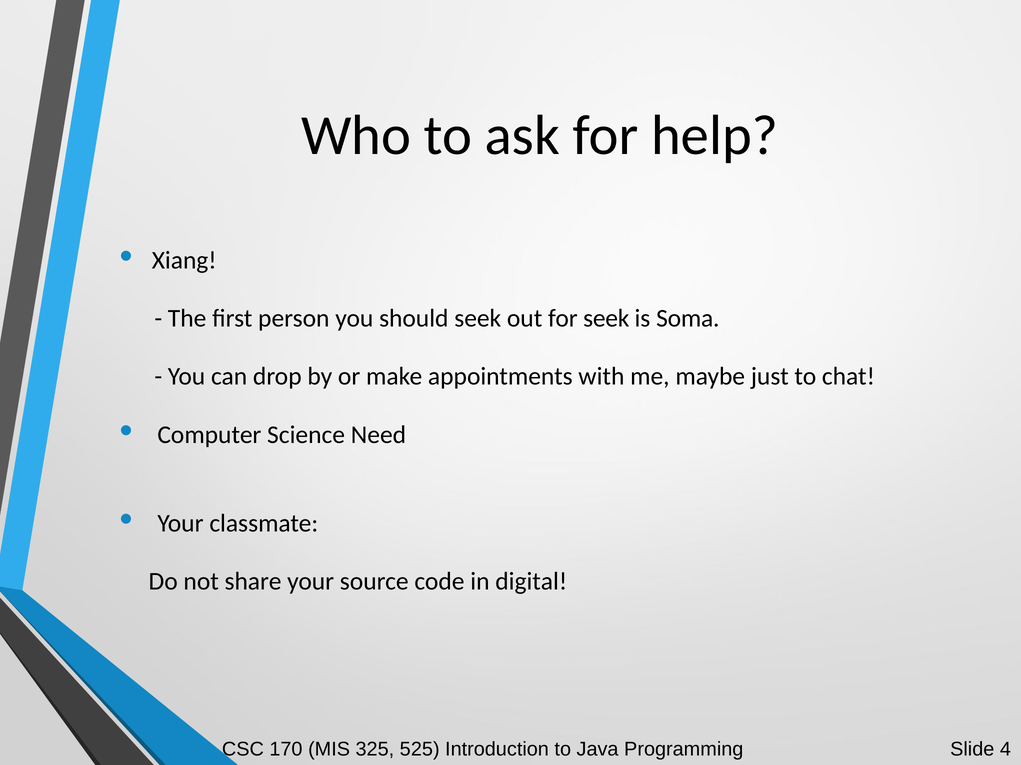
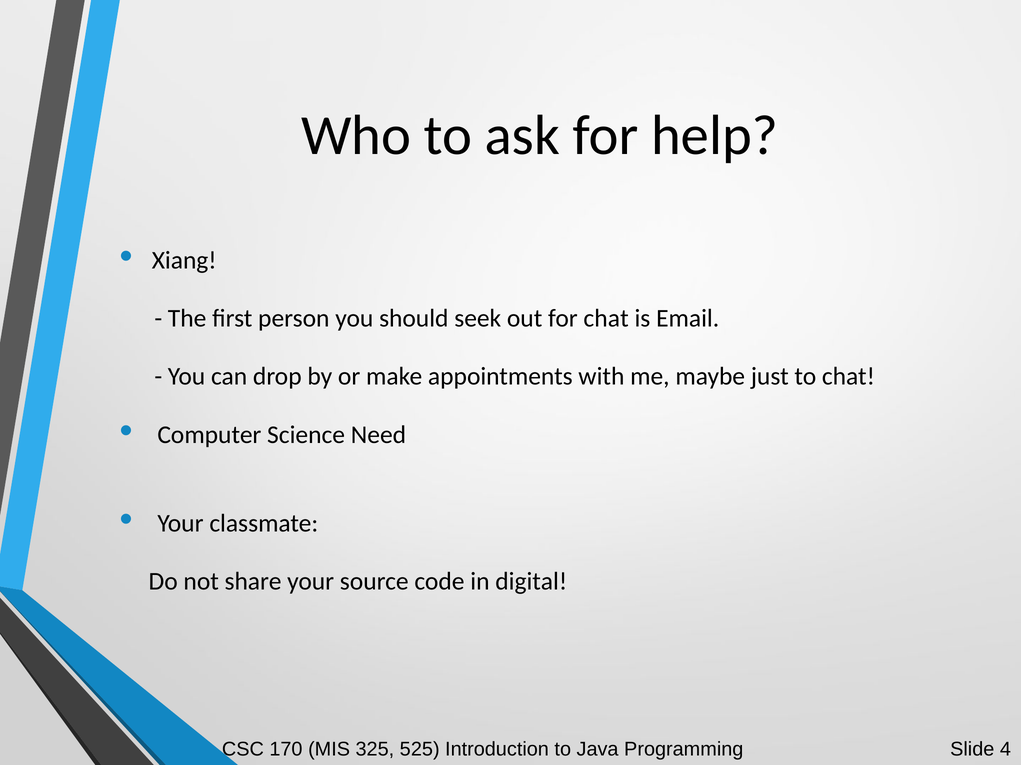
for seek: seek -> chat (606, 319)
Soma: Soma -> Email (688, 319)
